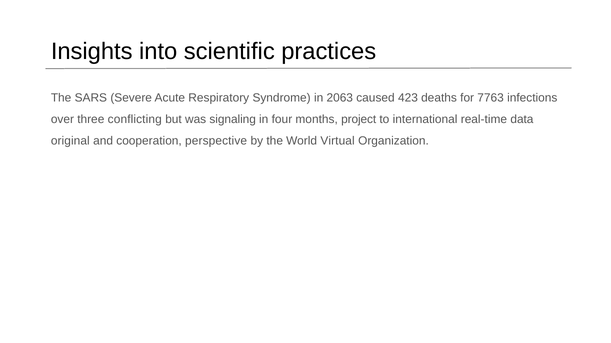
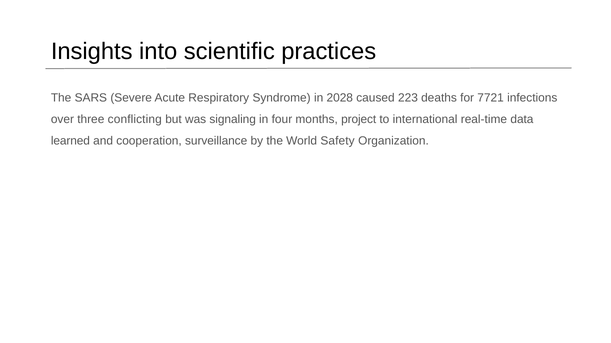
2063: 2063 -> 2028 (340, 98)
423: 423 -> 223 (408, 98)
7763: 7763 -> 7721 (491, 98)
original: original -> learned (70, 141)
perspective: perspective -> surveillance (216, 141)
Virtual: Virtual -> Safety (338, 141)
